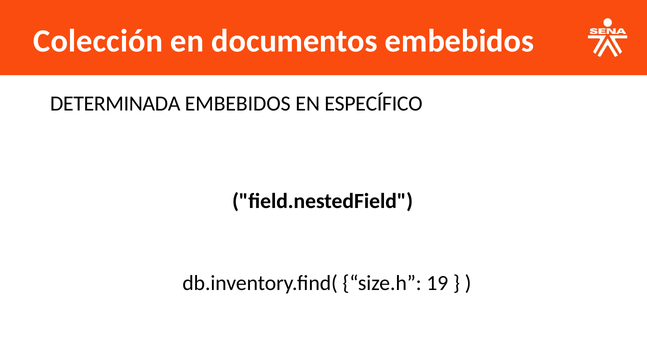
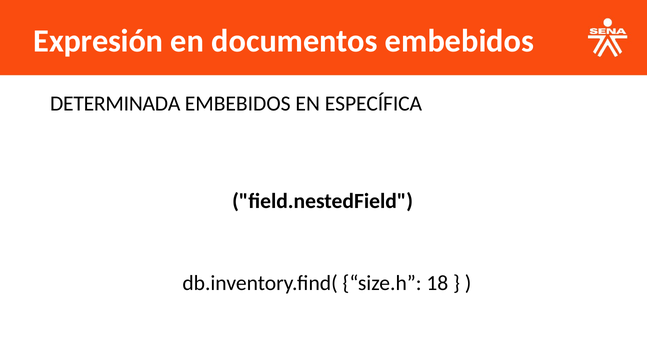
Colección: Colección -> Expresión (98, 41)
ESPECÍFICO: ESPECÍFICO -> ESPECÍFICA (373, 104)
19: 19 -> 18 (437, 283)
